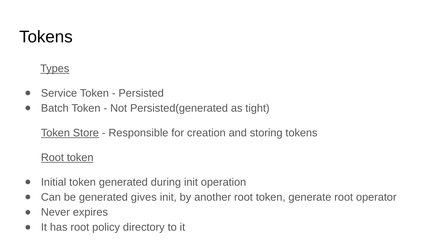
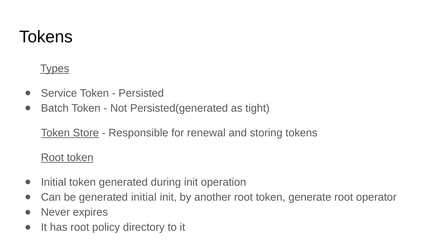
creation: creation -> renewal (206, 133)
generated gives: gives -> initial (144, 197)
